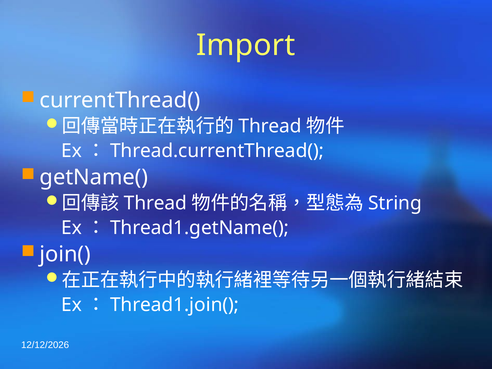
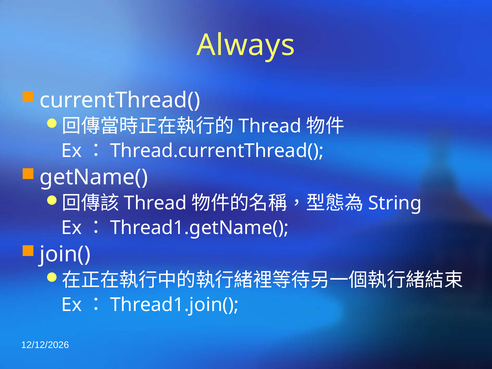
Import: Import -> Always (246, 45)
